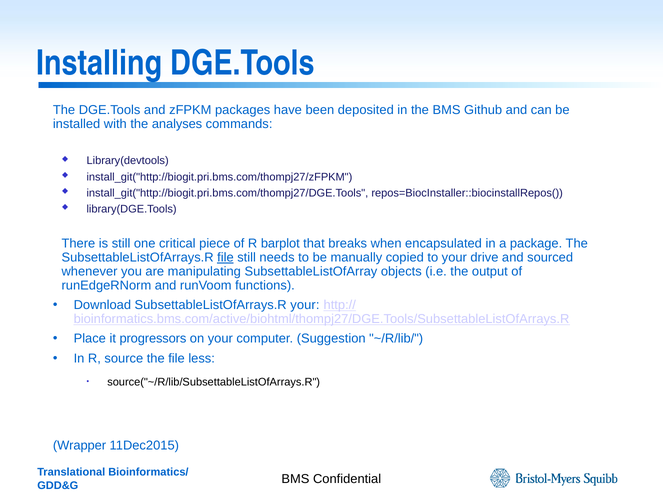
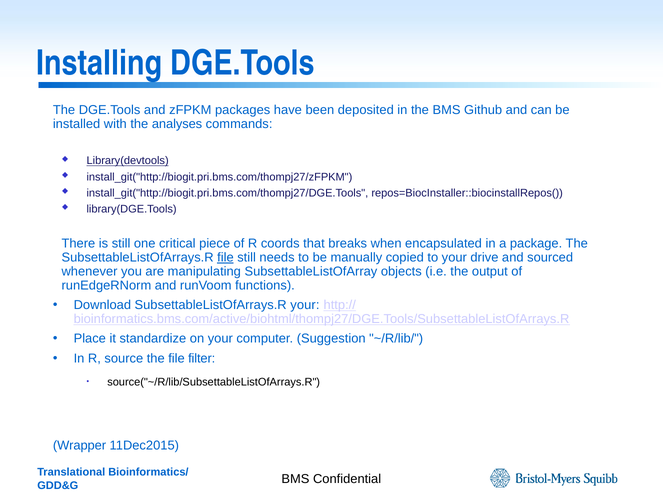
Library(devtools underline: none -> present (128, 161)
barplot: barplot -> coords (280, 244)
progressors: progressors -> standardize (153, 339)
less: less -> filter (202, 359)
